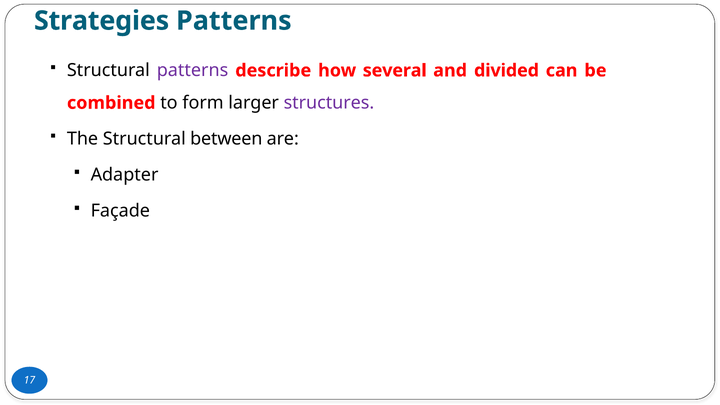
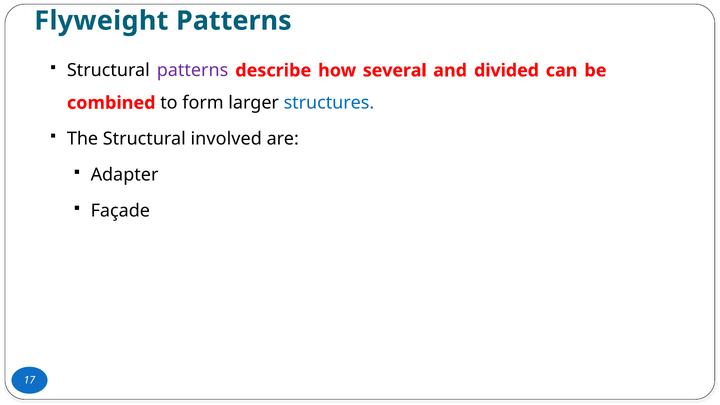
Strategies: Strategies -> Flyweight (101, 21)
structures colour: purple -> blue (329, 103)
between: between -> involved (226, 139)
